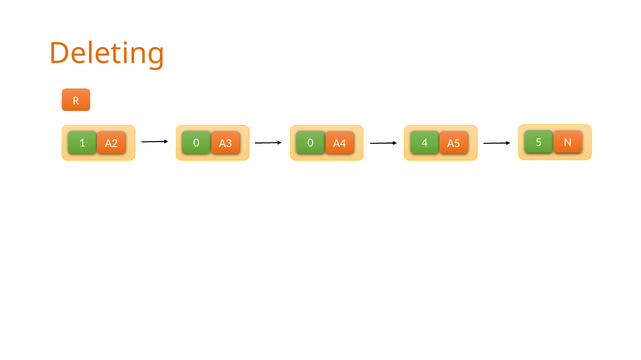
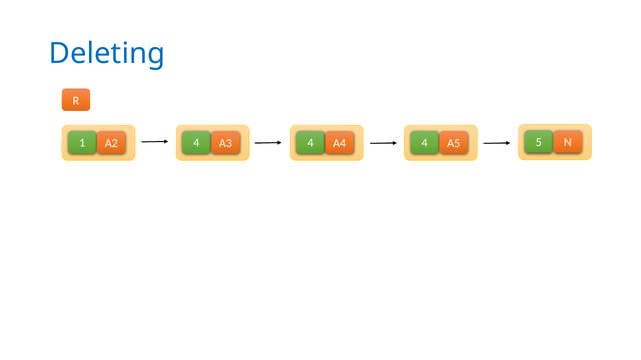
Deleting colour: orange -> blue (107, 54)
A2 0: 0 -> 4 (196, 143)
A3 0: 0 -> 4 (310, 143)
